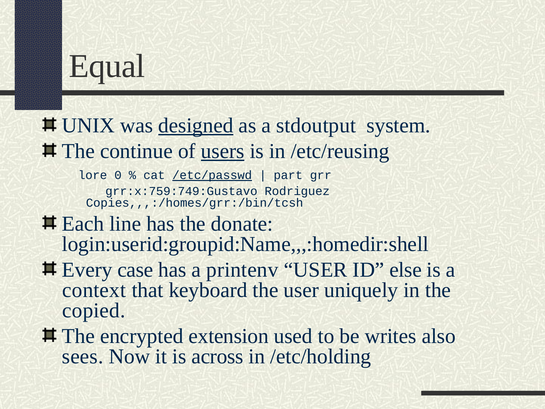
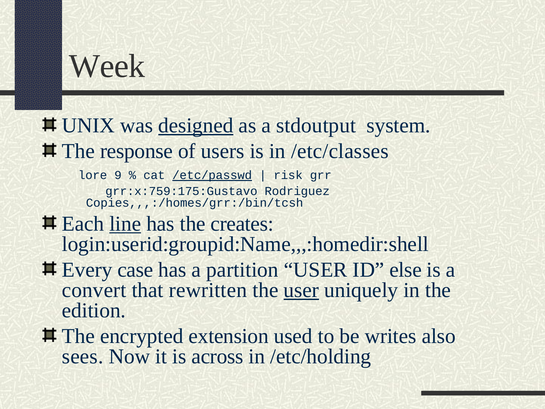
Equal: Equal -> Week (107, 66)
continue: continue -> response (137, 151)
users underline: present -> none (223, 151)
/etc/reusing: /etc/reusing -> /etc/classes (340, 151)
0: 0 -> 9 (118, 175)
part: part -> risk (288, 175)
grr:x:759:749:Gustavo: grr:x:759:749:Gustavo -> grr:x:759:175:Gustavo (181, 191)
line underline: none -> present (125, 224)
donate: donate -> creates (242, 224)
printenv: printenv -> partition (242, 270)
context: context -> convert (94, 290)
keyboard: keyboard -> rewritten (208, 290)
user underline: none -> present (301, 290)
copied: copied -> edition (94, 310)
